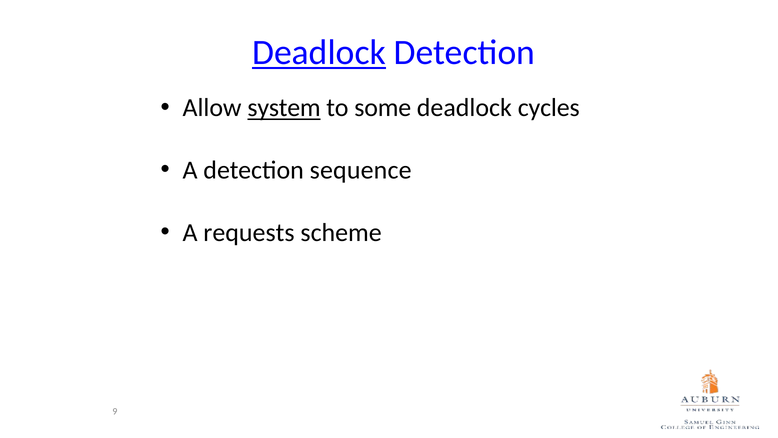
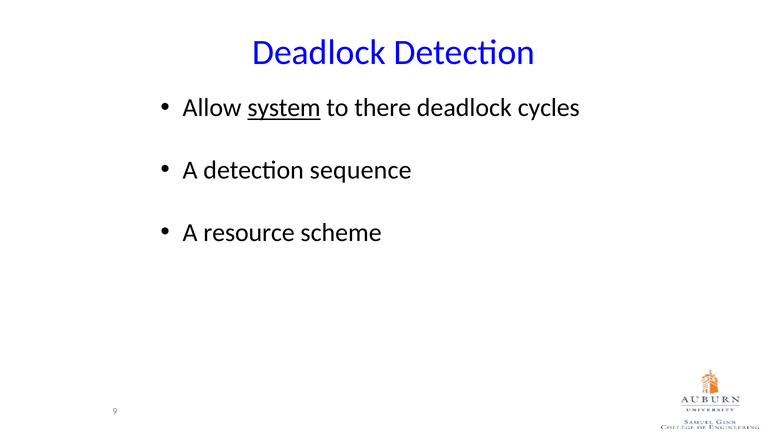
Deadlock underline: present -> none (319, 53)
some: some -> there (383, 108)
requests: requests -> resource (249, 232)
